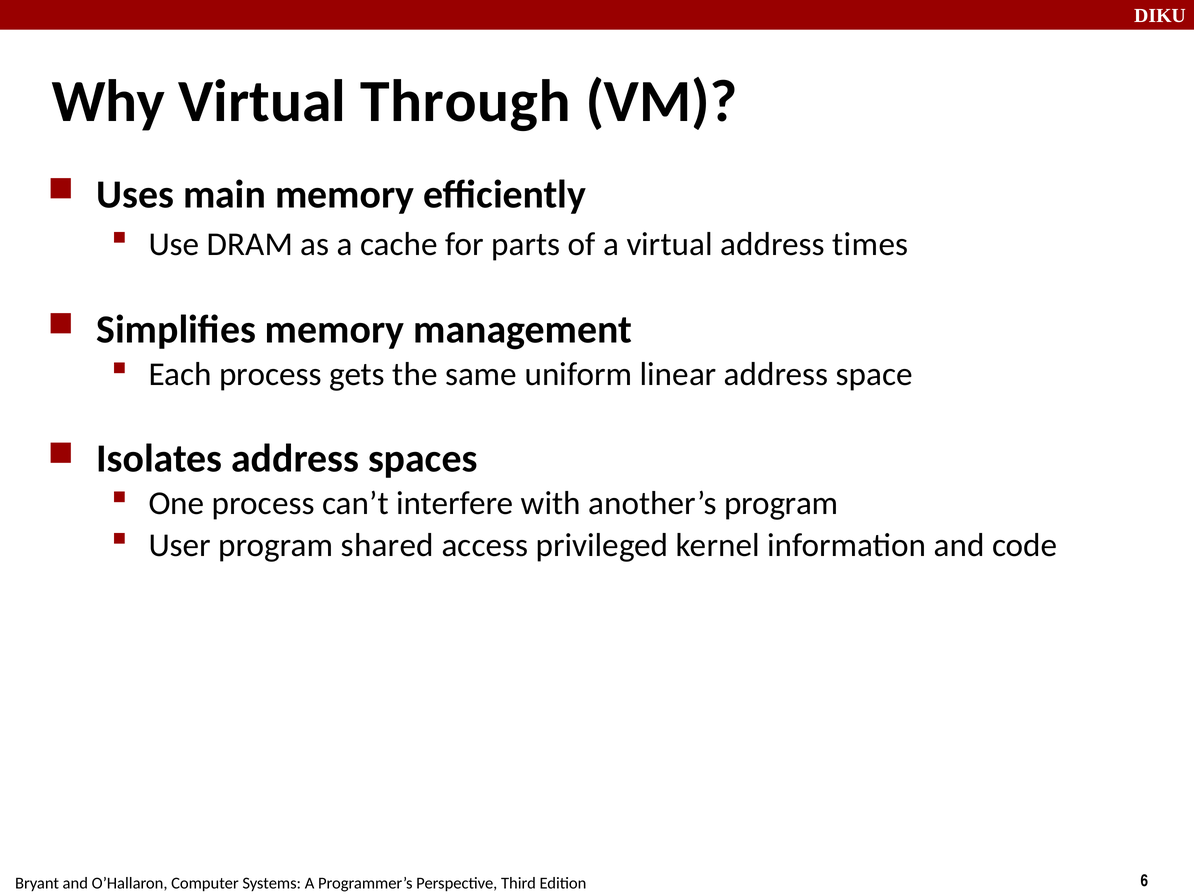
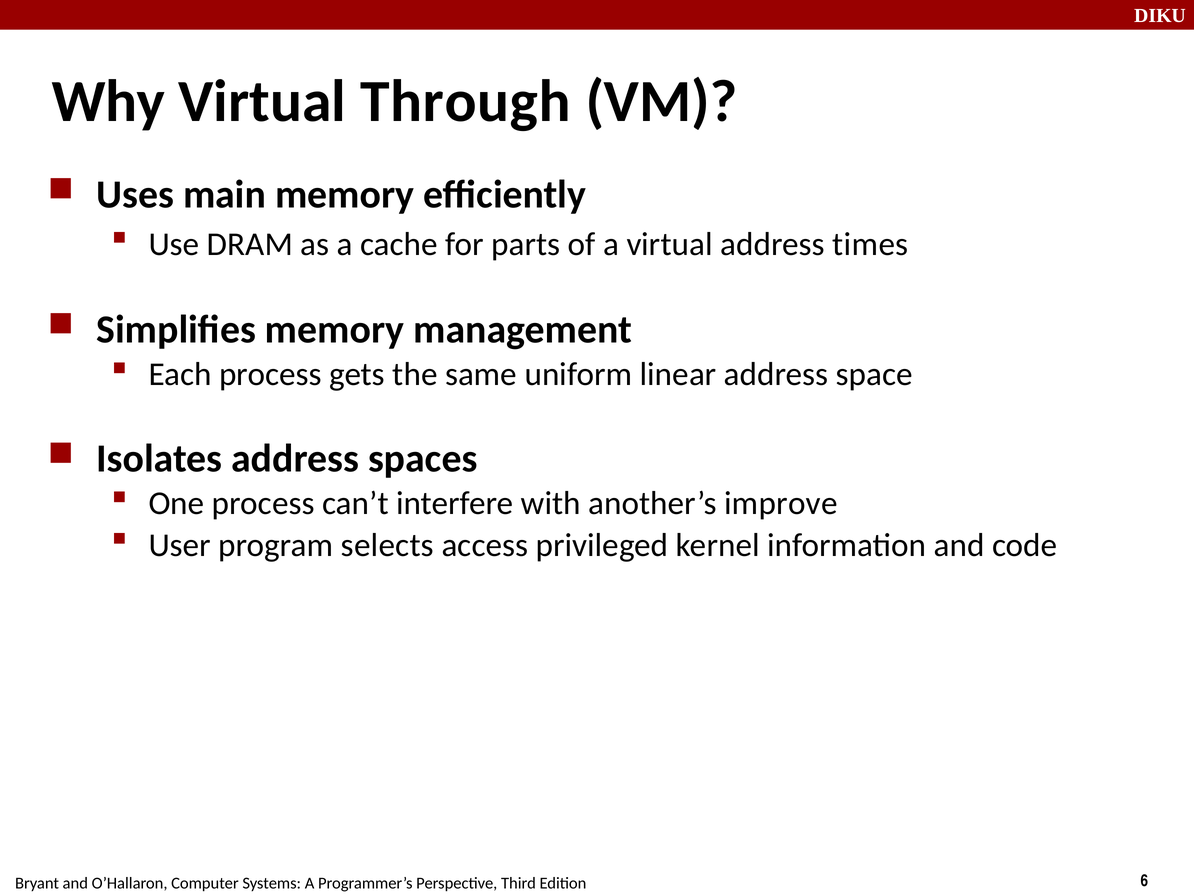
another’s program: program -> improve (781, 503)
shared: shared -> selects (387, 545)
